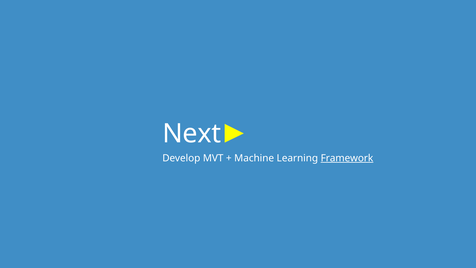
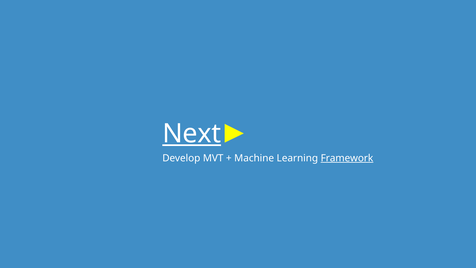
Next underline: none -> present (192, 133)
